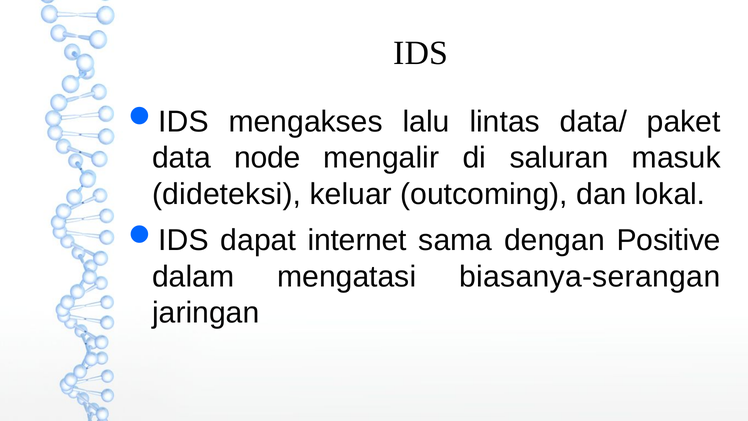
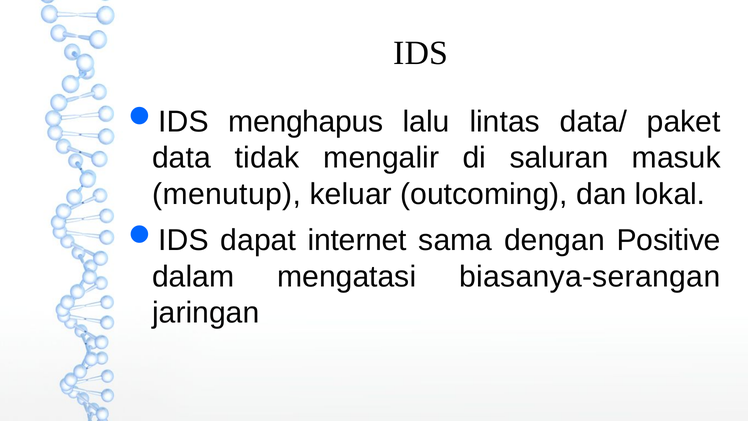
mengakses: mengakses -> menghapus (306, 122)
node: node -> tidak (267, 158)
dideteksi: dideteksi -> menutup (227, 194)
